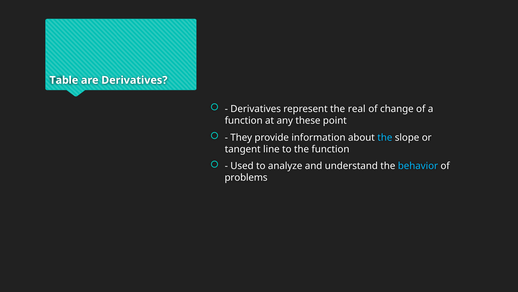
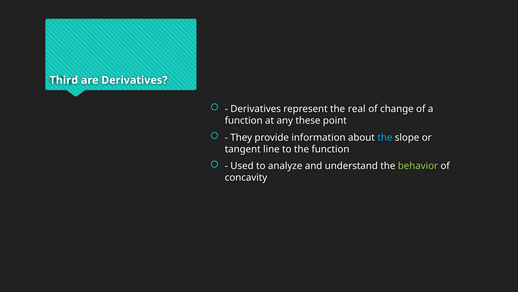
Table: Table -> Third (64, 80)
behavior colour: light blue -> light green (418, 166)
problems: problems -> concavity (246, 177)
